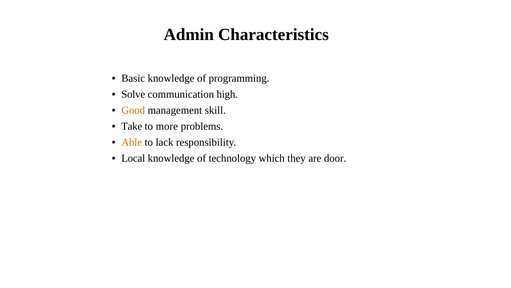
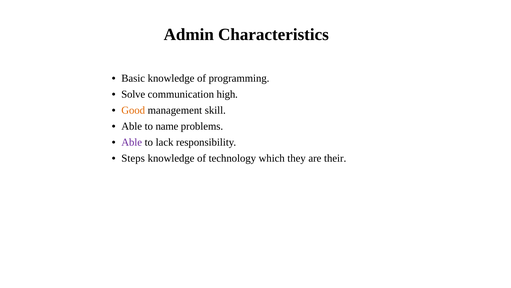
Take: Take -> Able (132, 126)
more: more -> name (167, 126)
Able colour: orange -> purple (132, 142)
Local: Local -> Steps (133, 158)
door: door -> their (335, 158)
